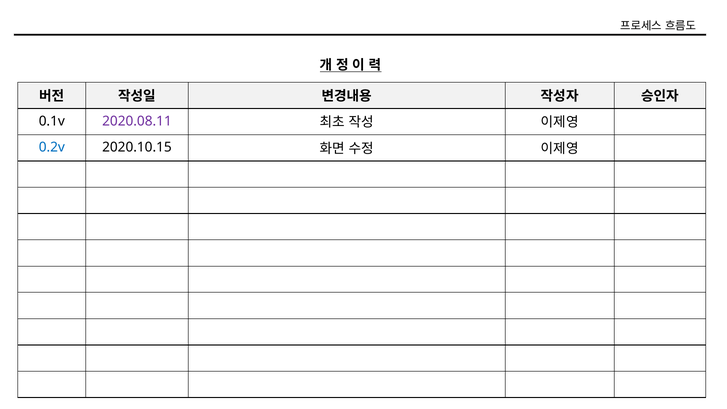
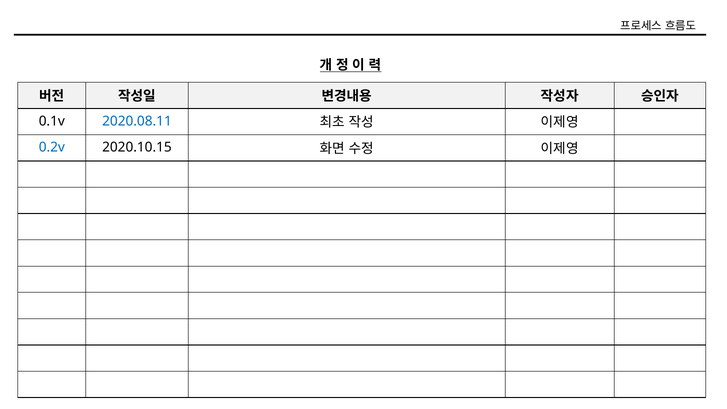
2020.08.11 colour: purple -> blue (137, 121)
